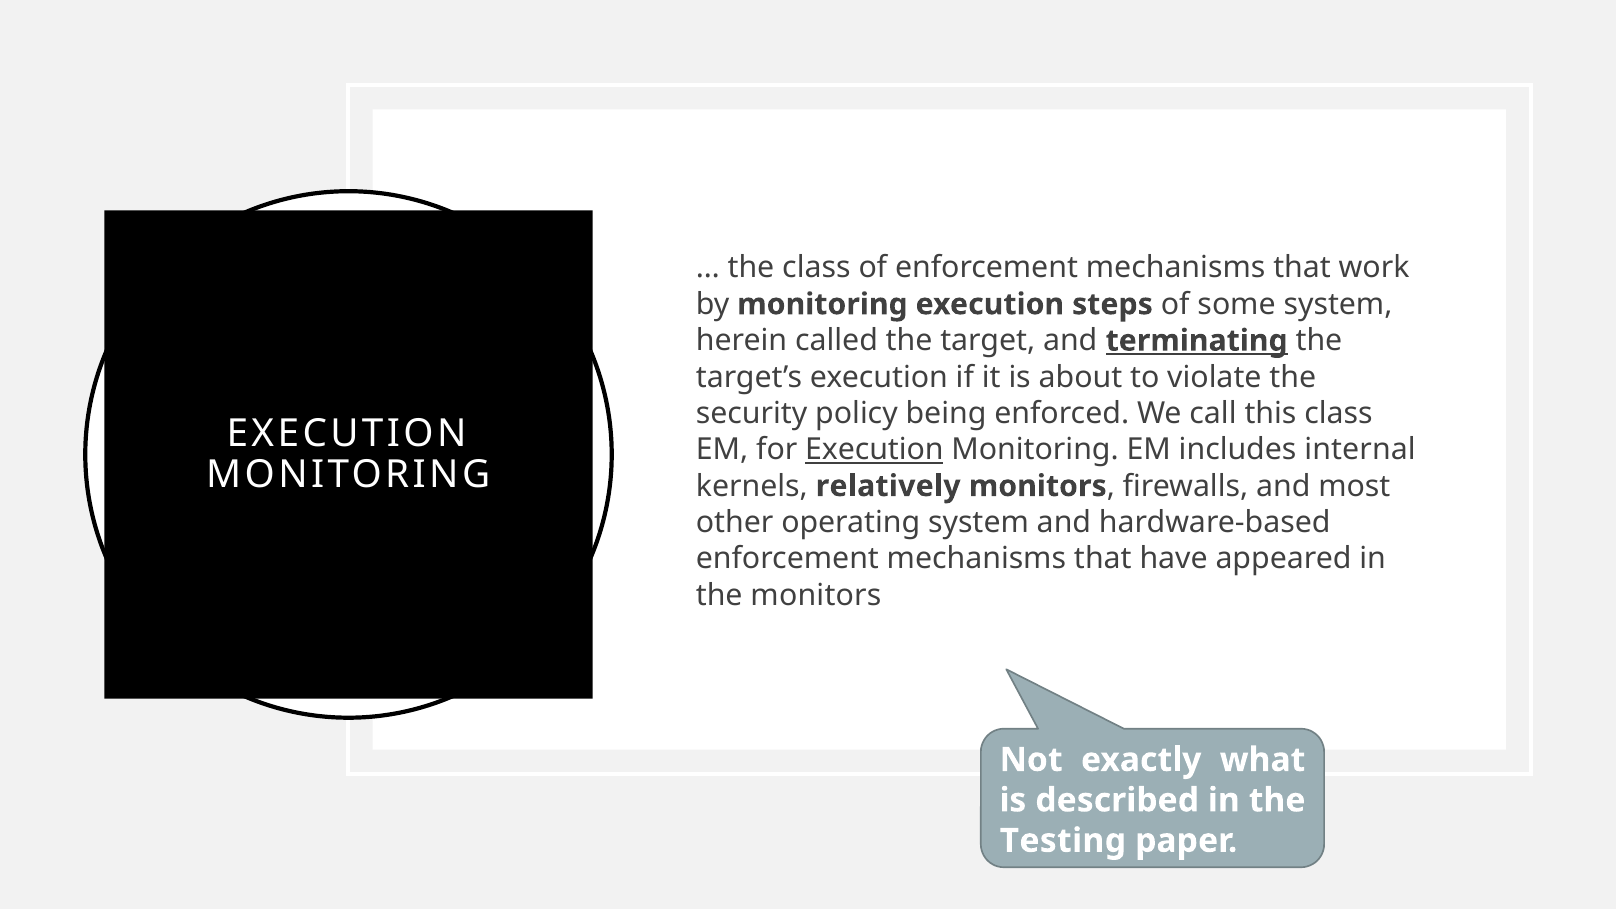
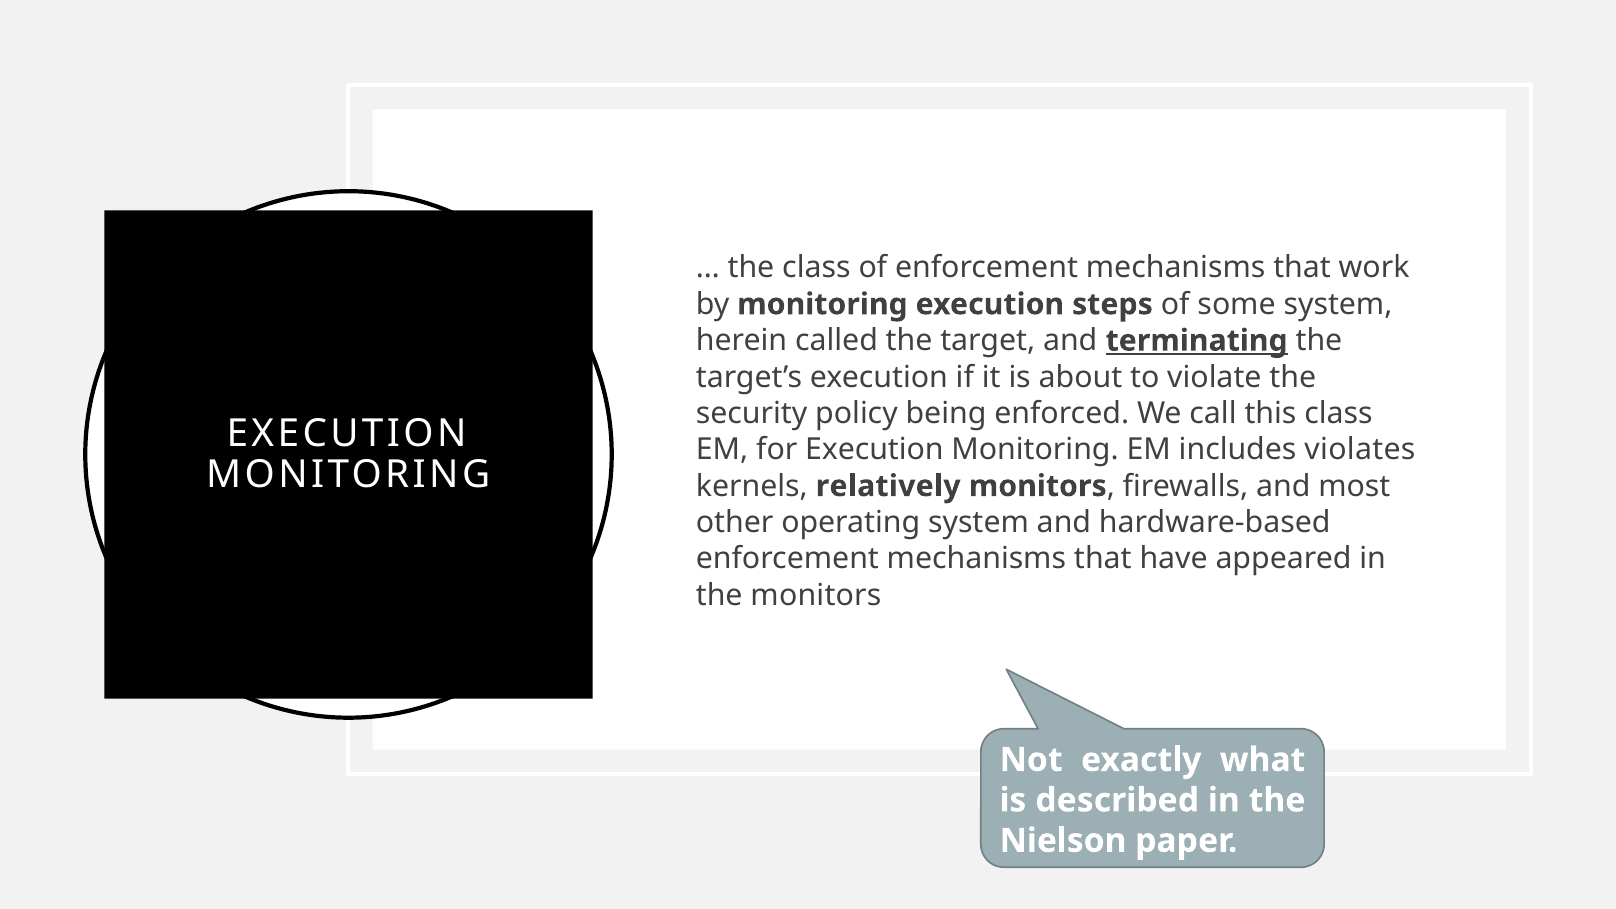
Execution underline: present -> none (874, 450)
internal: internal -> violates (1360, 450)
Testing: Testing -> Nielson (1063, 841)
